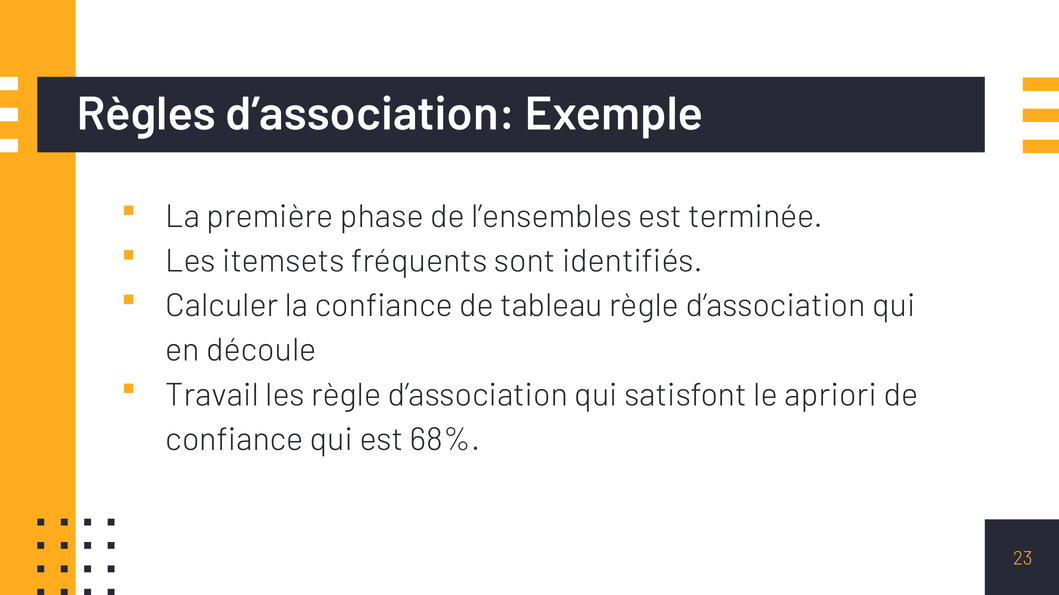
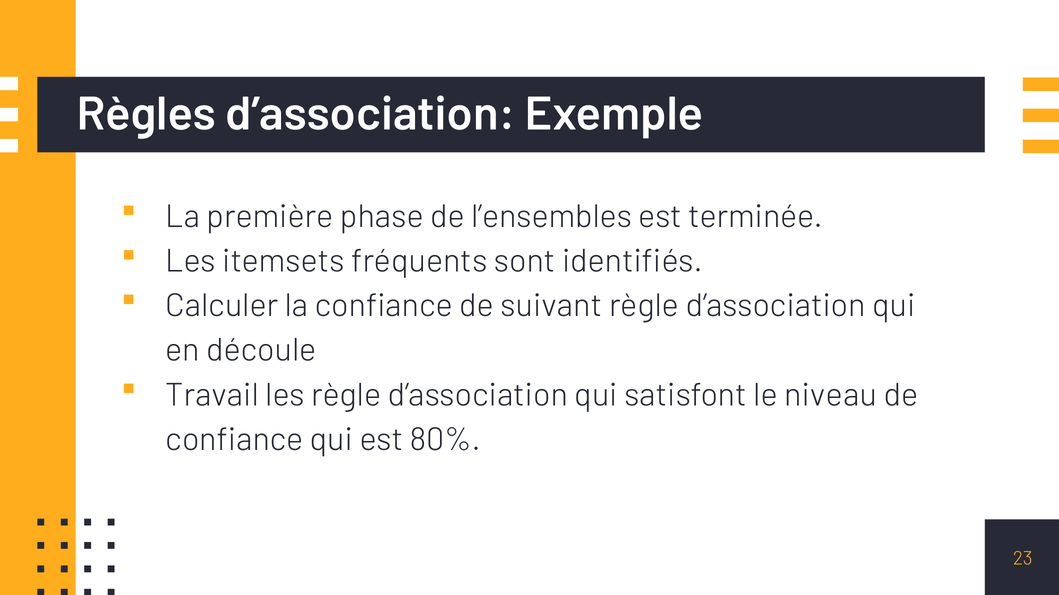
tableau: tableau -> suivant (551, 306)
apriori: apriori -> niveau (831, 395)
68%: 68% -> 80% (445, 440)
